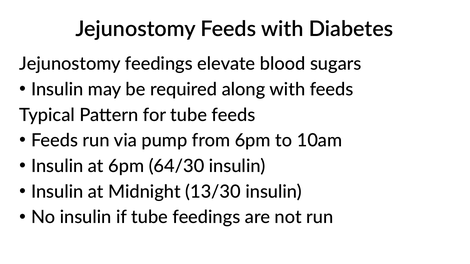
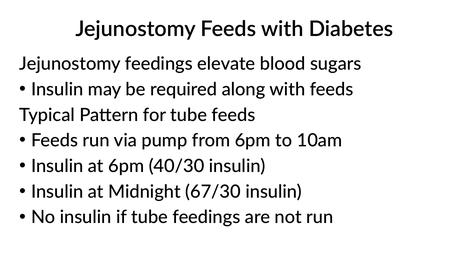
64/30: 64/30 -> 40/30 (177, 166)
13/30: 13/30 -> 67/30 (213, 192)
